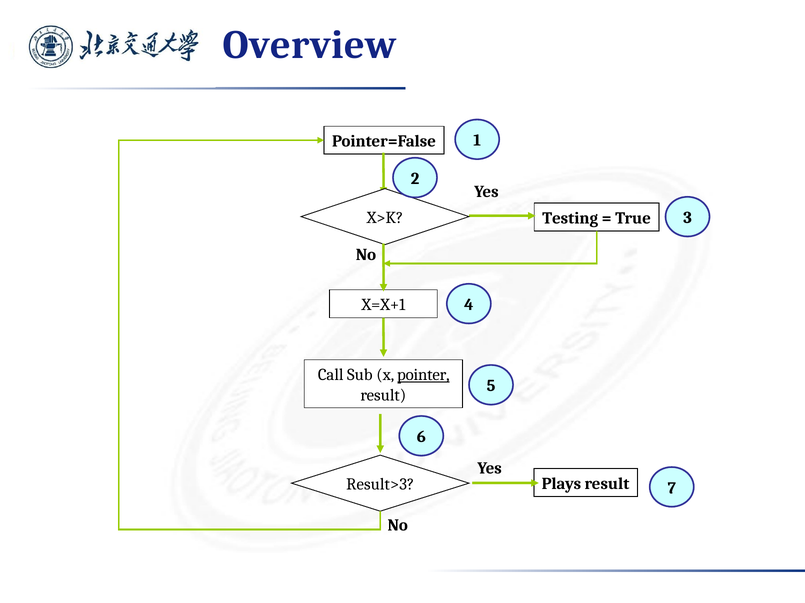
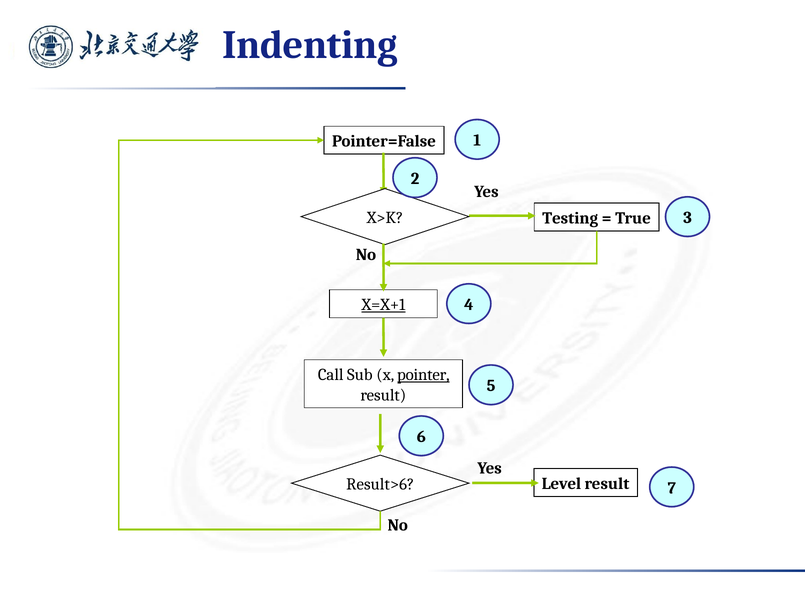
Overview: Overview -> Indenting (310, 45)
X=X+1 underline: none -> present (383, 305)
Plays: Plays -> Level (561, 484)
Result>3: Result>3 -> Result>6 (380, 485)
